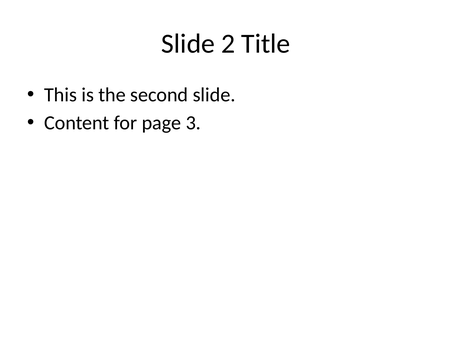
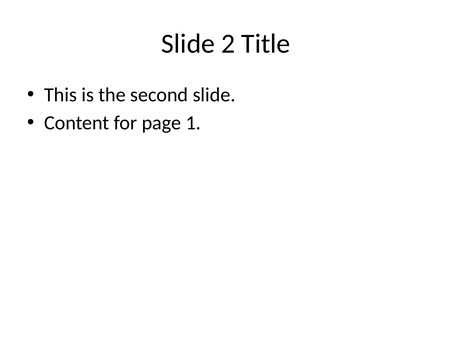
3: 3 -> 1 (193, 123)
